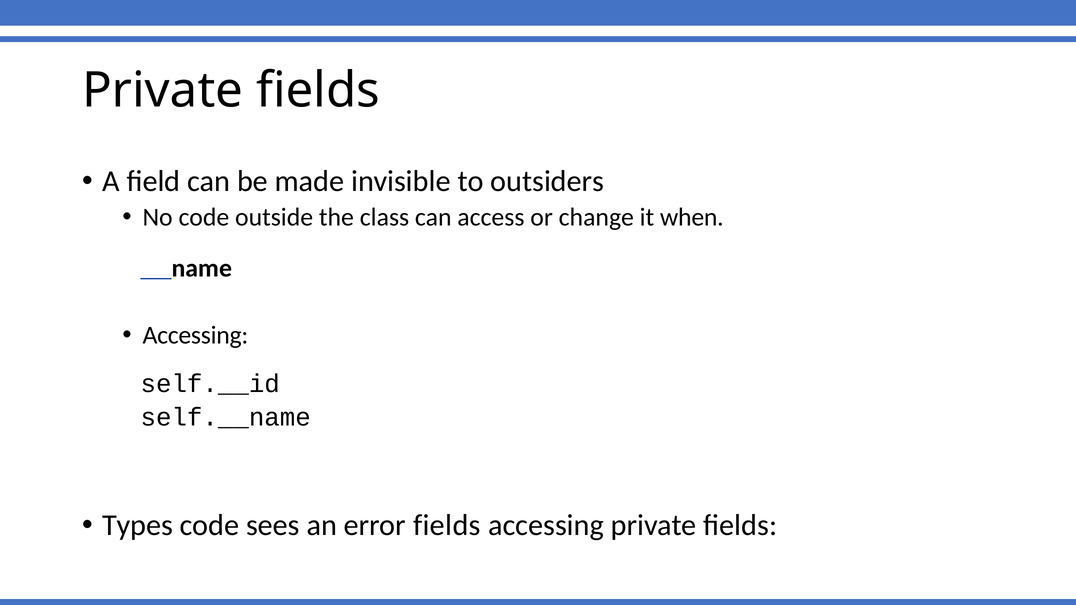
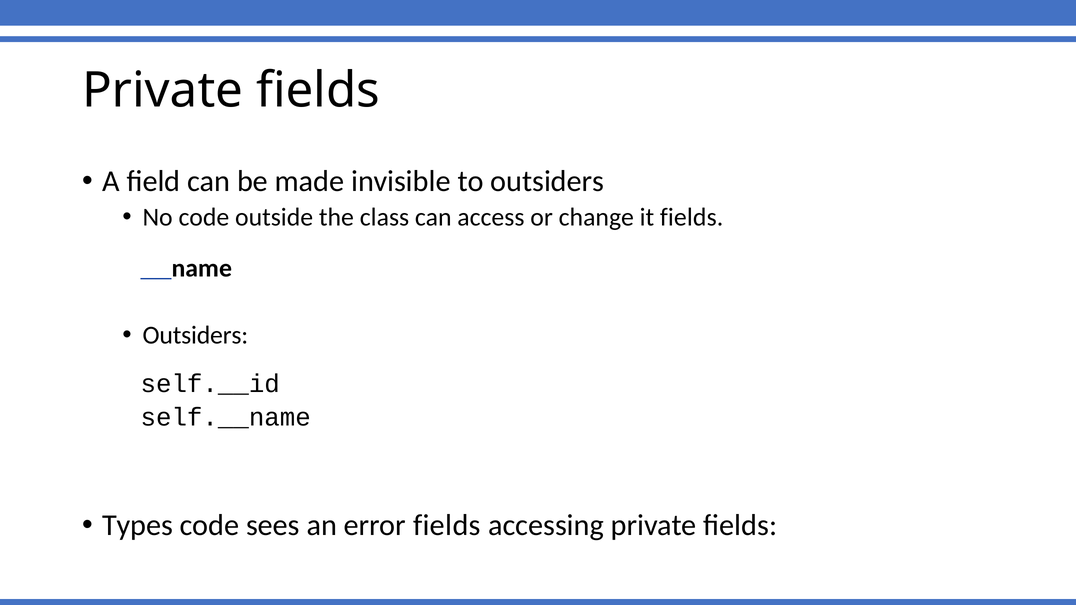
it when: when -> fields (692, 217)
Accessing: Accessing -> Outsiders (195, 335)
